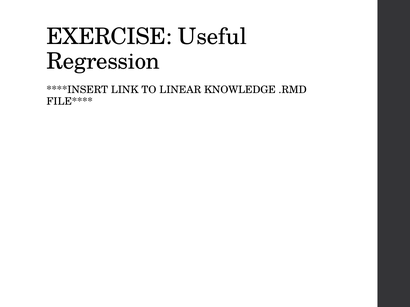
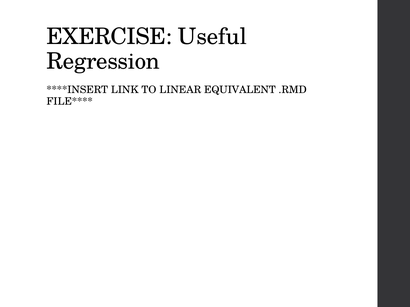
KNOWLEDGE: KNOWLEDGE -> EQUIVALENT (240, 90)
